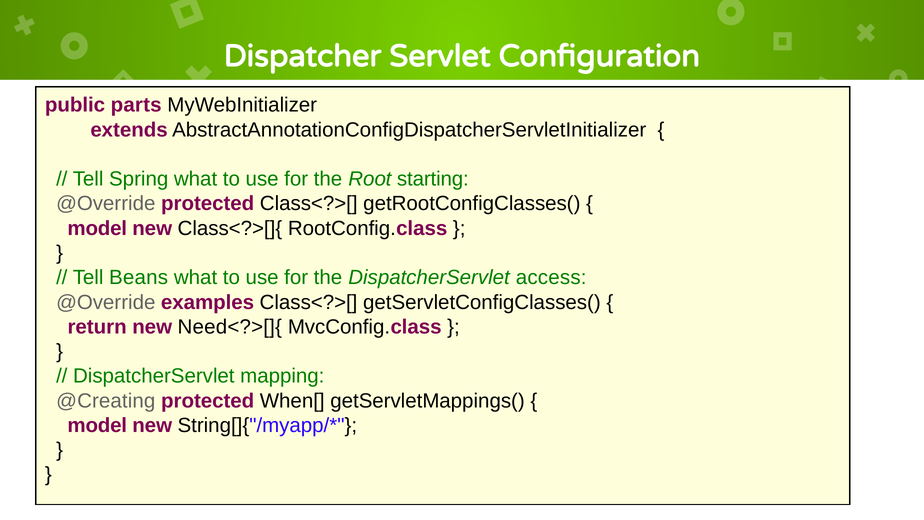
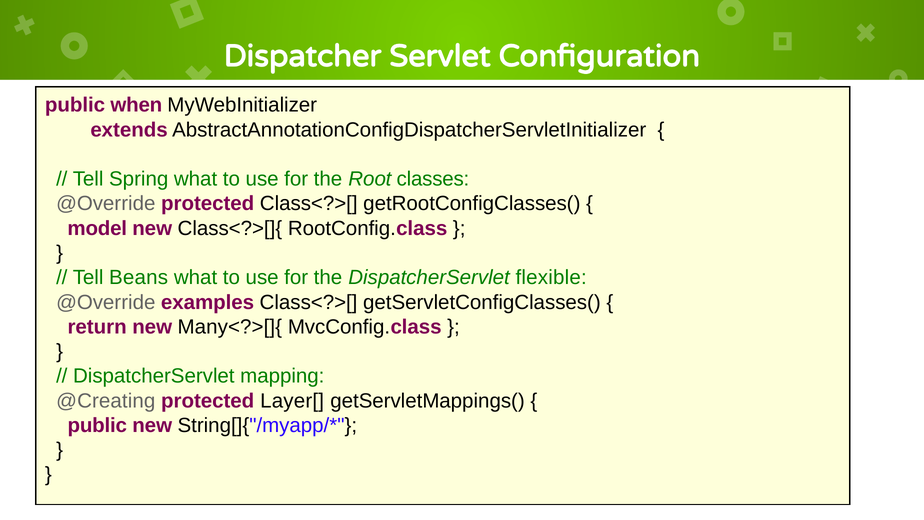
parts: parts -> when (136, 105)
starting: starting -> classes (433, 179)
access: access -> flexible (551, 277)
Need<?>[]{: Need<?>[]{ -> Many<?>[]{ (230, 327)
When[: When[ -> Layer[ (292, 401)
model: model -> public (97, 425)
